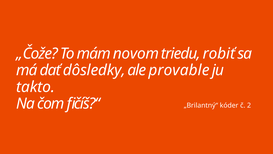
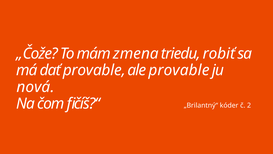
novom: novom -> zmena (136, 54)
dať dôsledky: dôsledky -> provable (94, 70)
takto: takto -> nová (35, 87)
